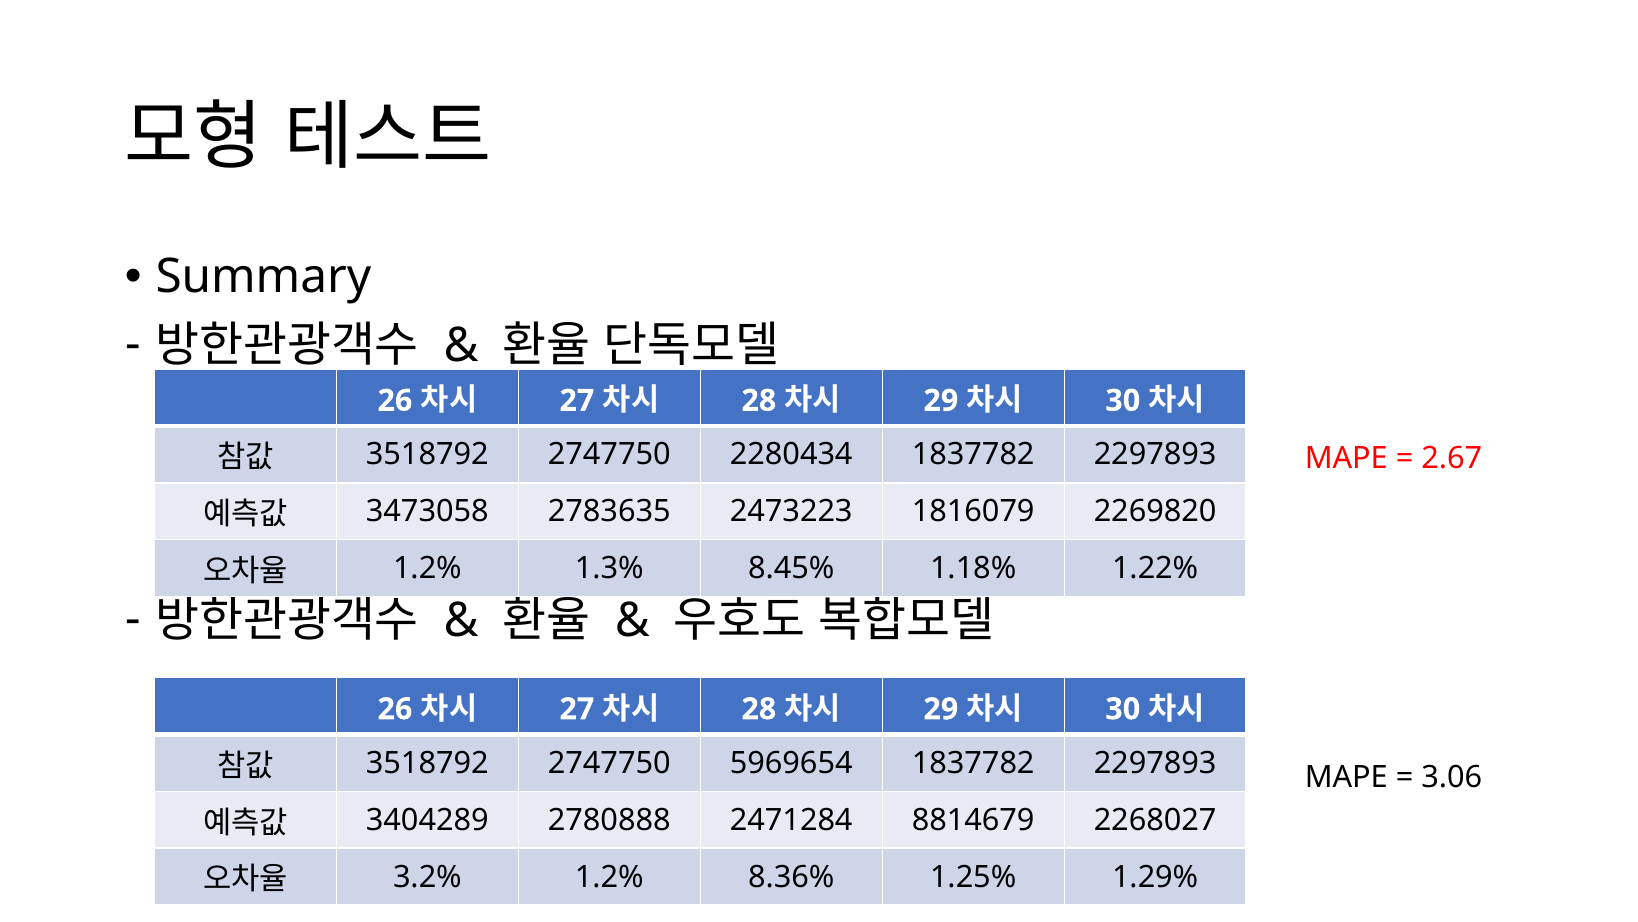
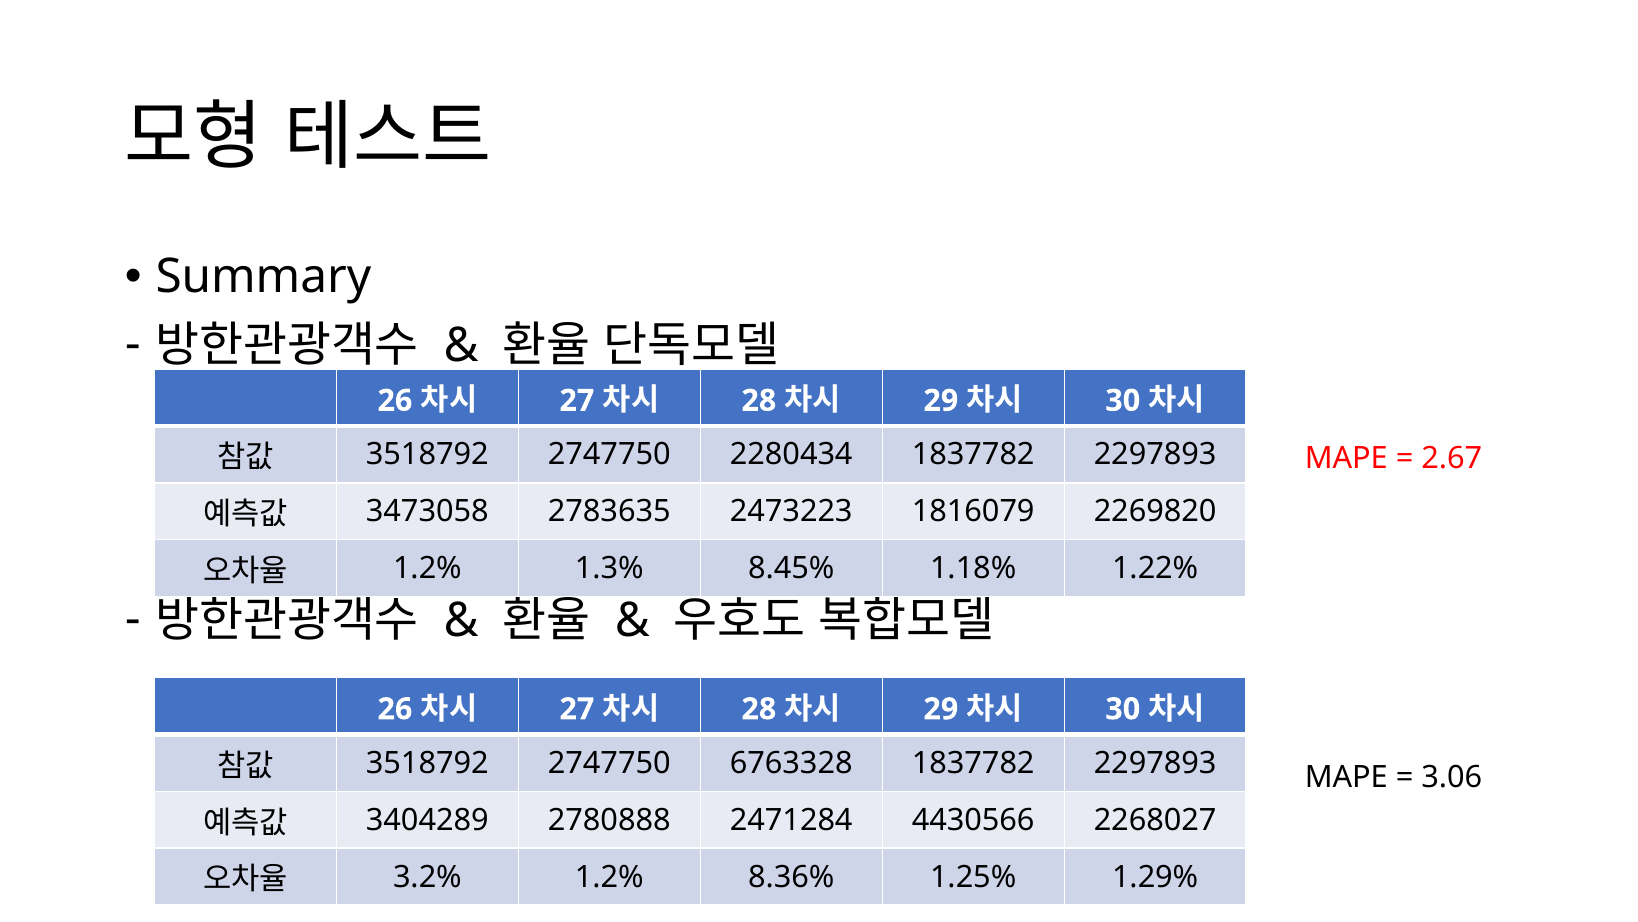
5969654: 5969654 -> 6763328 (791, 763)
8814679: 8814679 -> 4430566 (973, 820)
